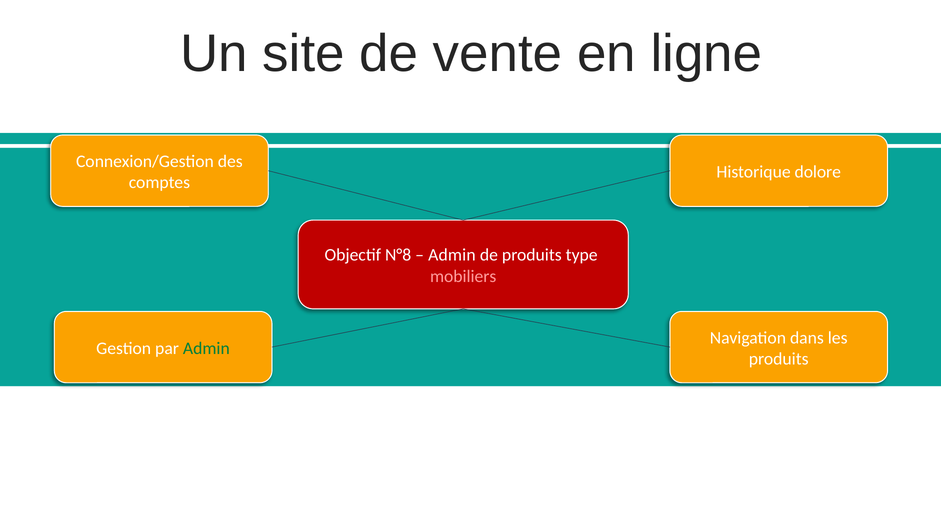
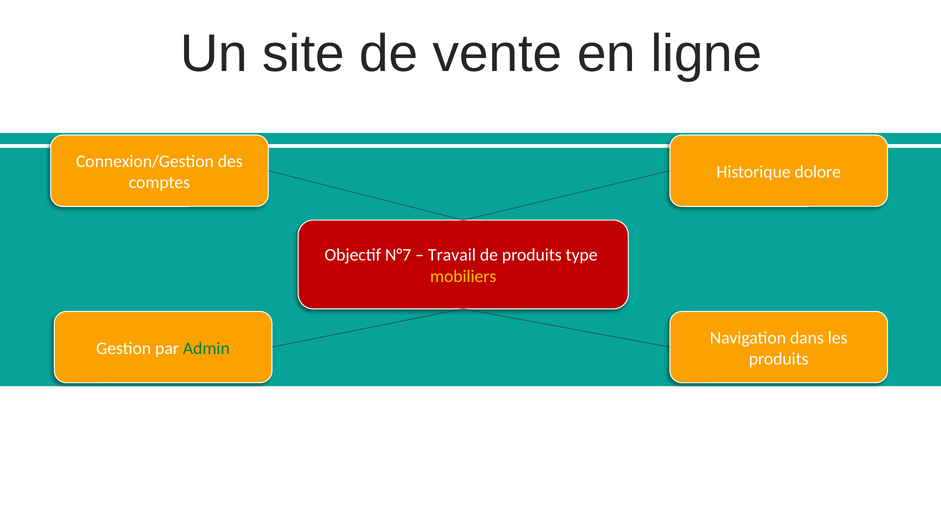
N°8: N°8 -> N°7 (398, 255)
Admin: Admin -> Travail (452, 255)
mobiliers colour: pink -> yellow (463, 276)
